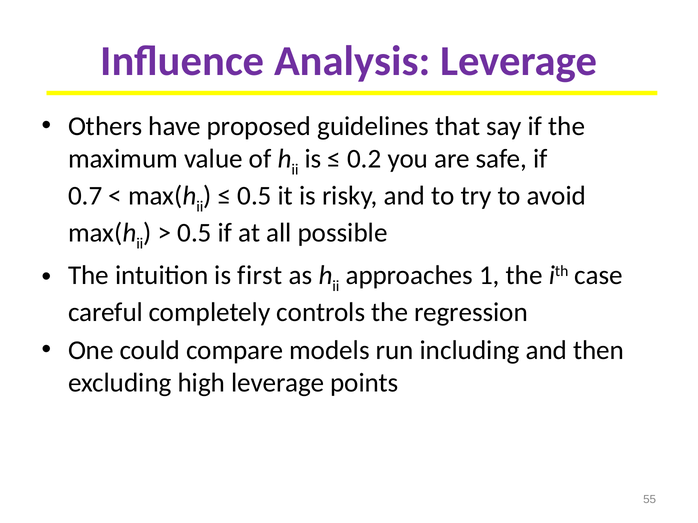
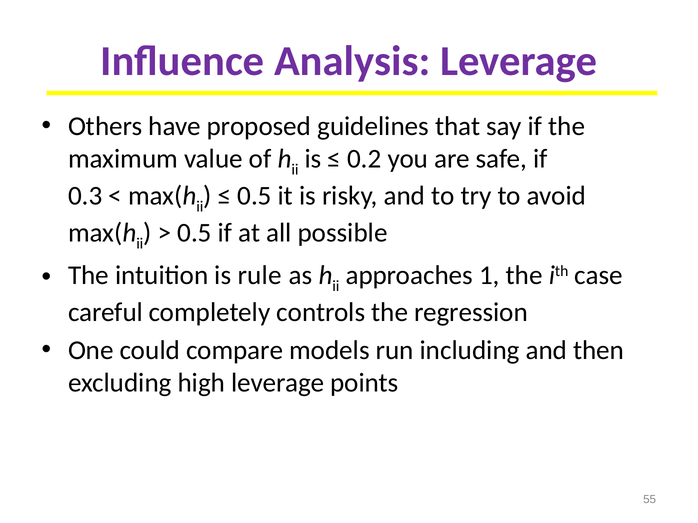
0.7: 0.7 -> 0.3 (85, 196)
first: first -> rule (260, 276)
